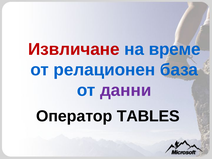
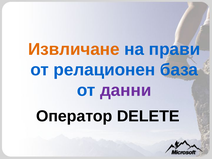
Извличане colour: red -> orange (74, 49)
време: време -> прави (175, 49)
TABLES: TABLES -> DELETE (148, 116)
